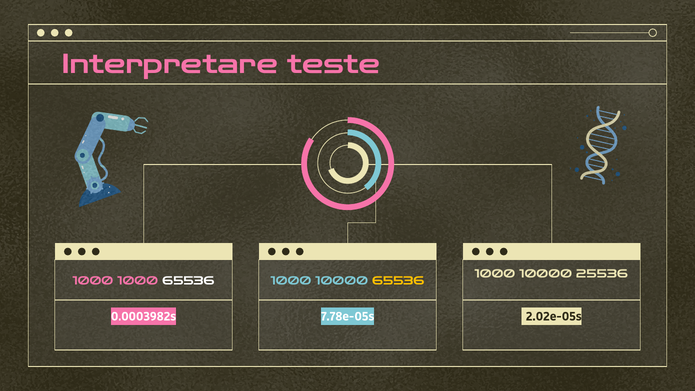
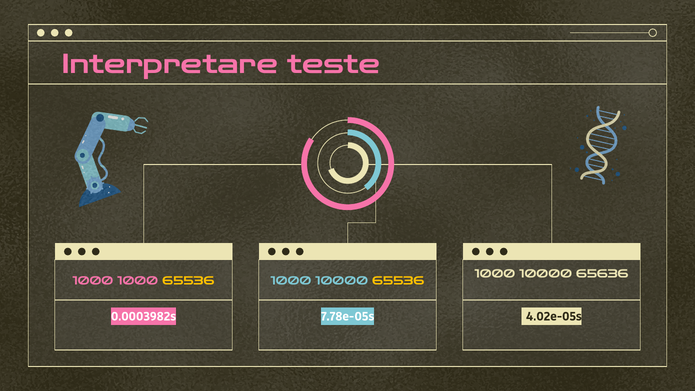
25536: 25536 -> 65636 (602, 274)
65536 colour: white -> yellow (188, 281)
2.02e-05s: 2.02e-05s -> 4.02e-05s (554, 316)
